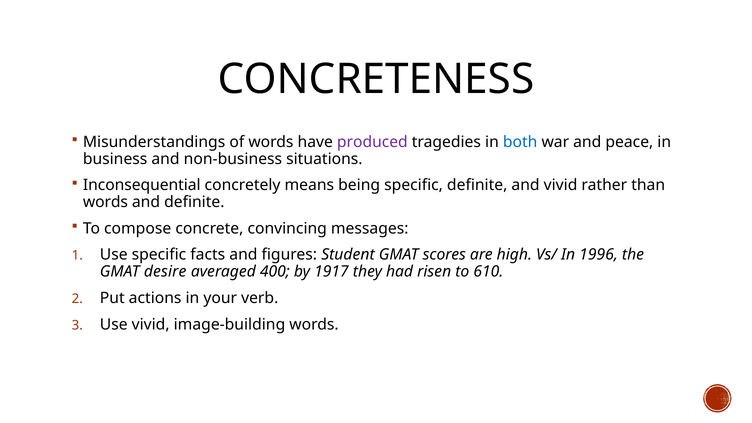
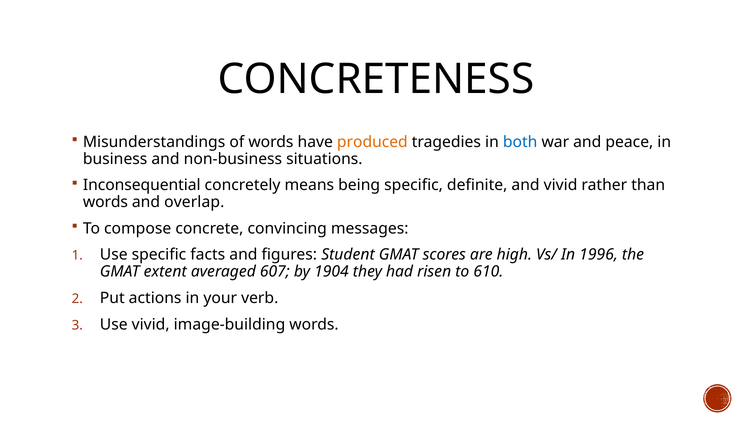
produced colour: purple -> orange (372, 142)
and definite: definite -> overlap (194, 202)
desire: desire -> extent (165, 272)
400: 400 -> 607 (275, 272)
1917: 1917 -> 1904 (331, 272)
